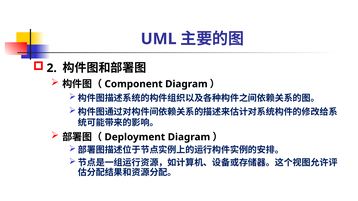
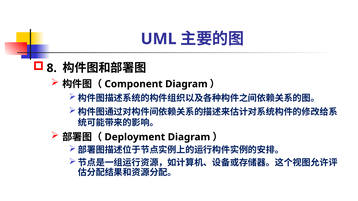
2: 2 -> 8 (52, 68)
